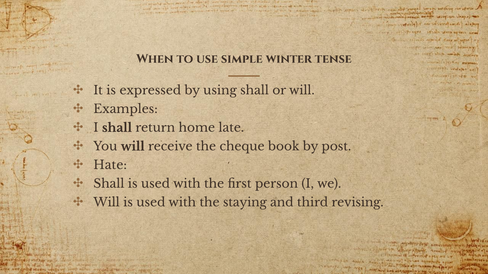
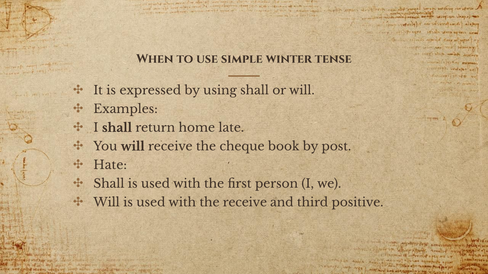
the staying: staying -> receive (245, 203)
revising: revising -> positive (358, 203)
